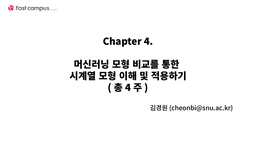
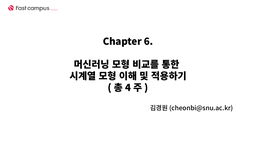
4: 4 -> 6 (149, 42)
